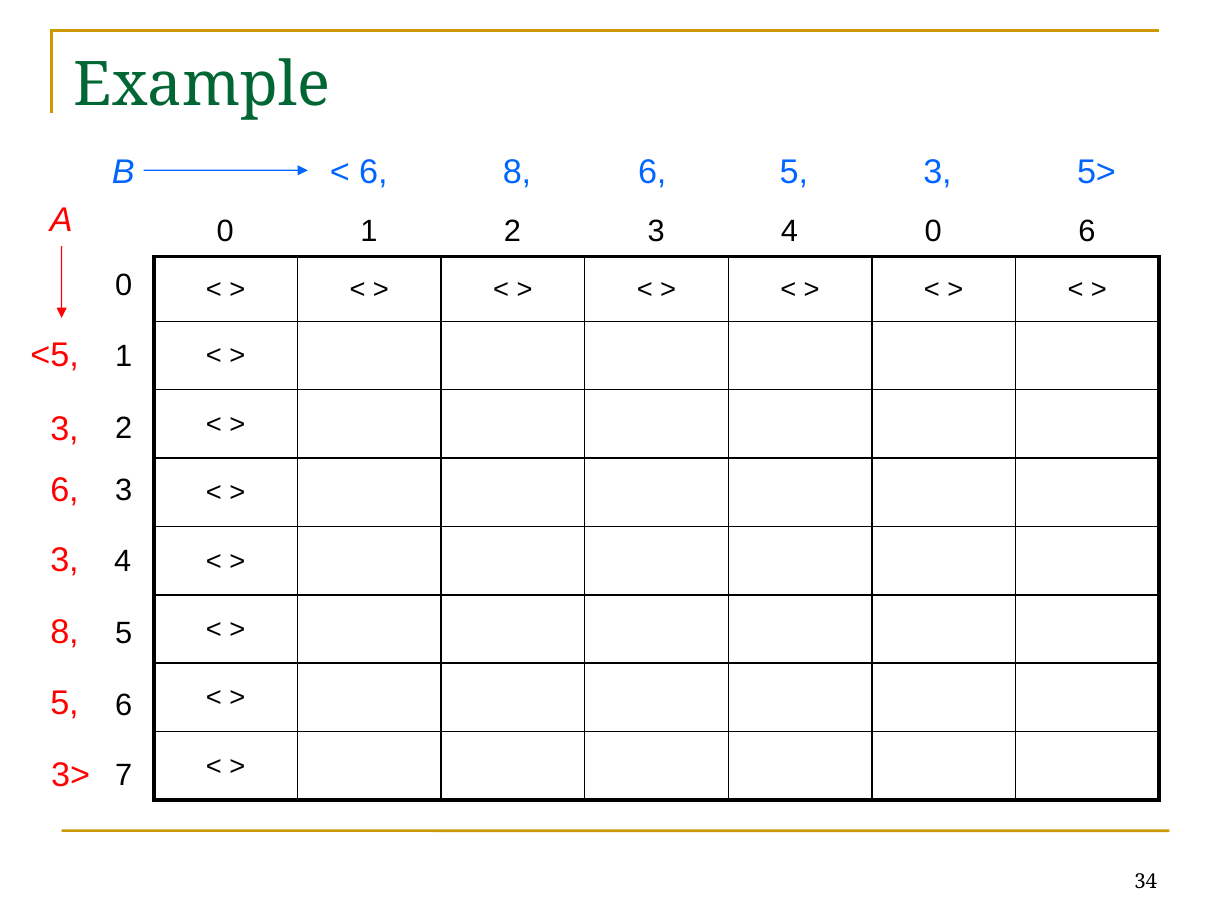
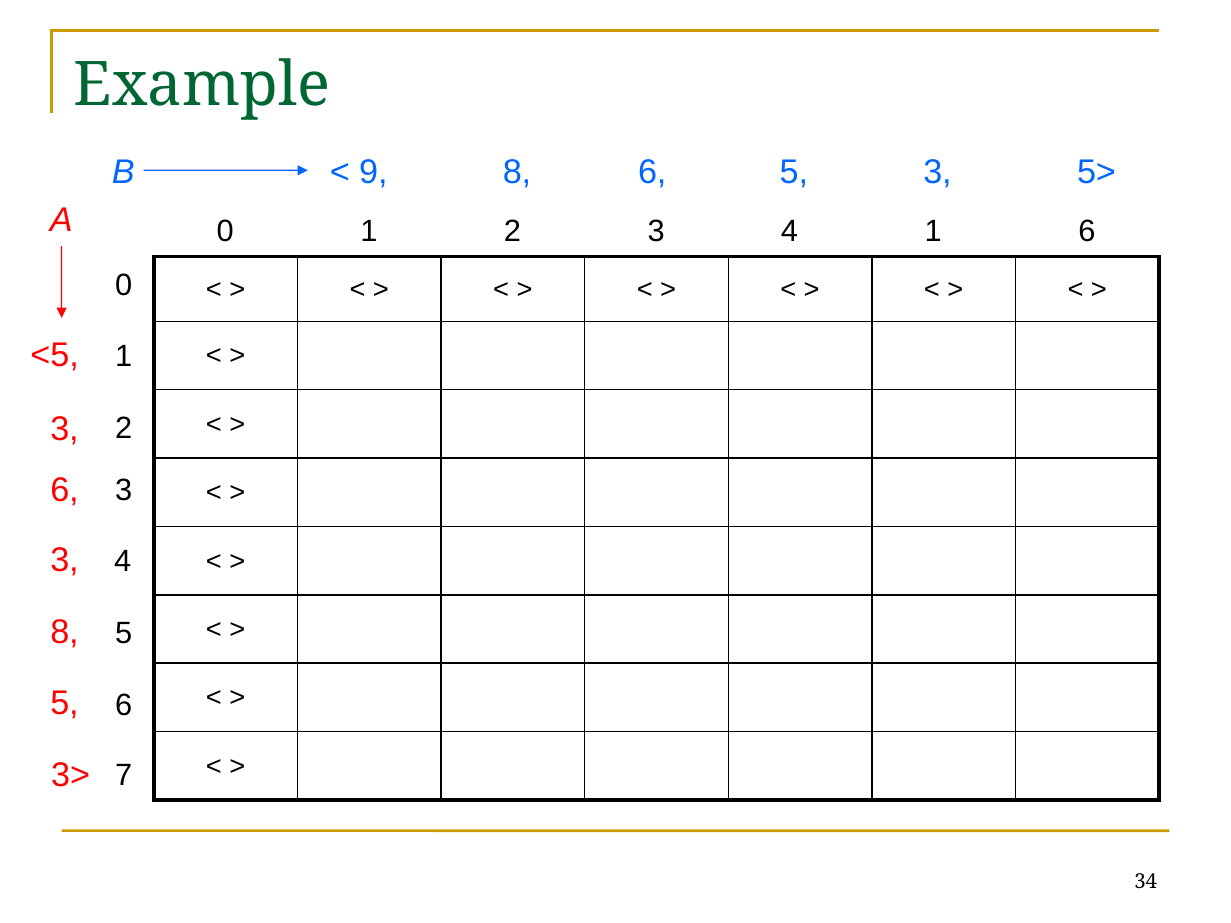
6: 6 -> 9 (373, 173)
4 0: 0 -> 1 (933, 232)
